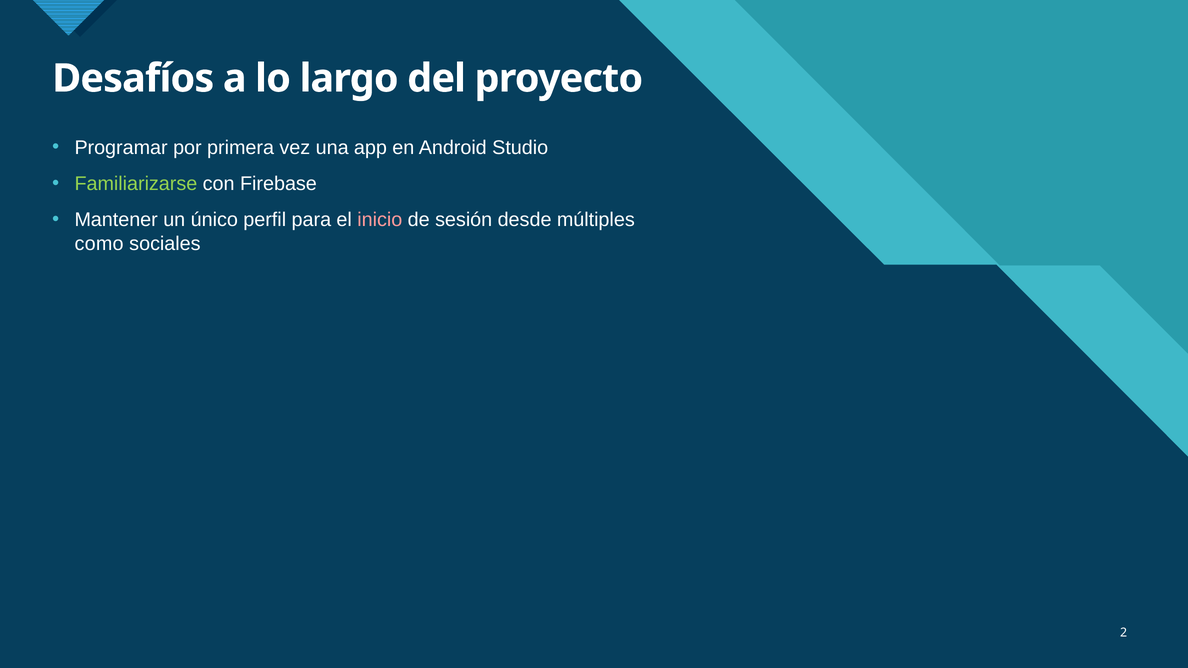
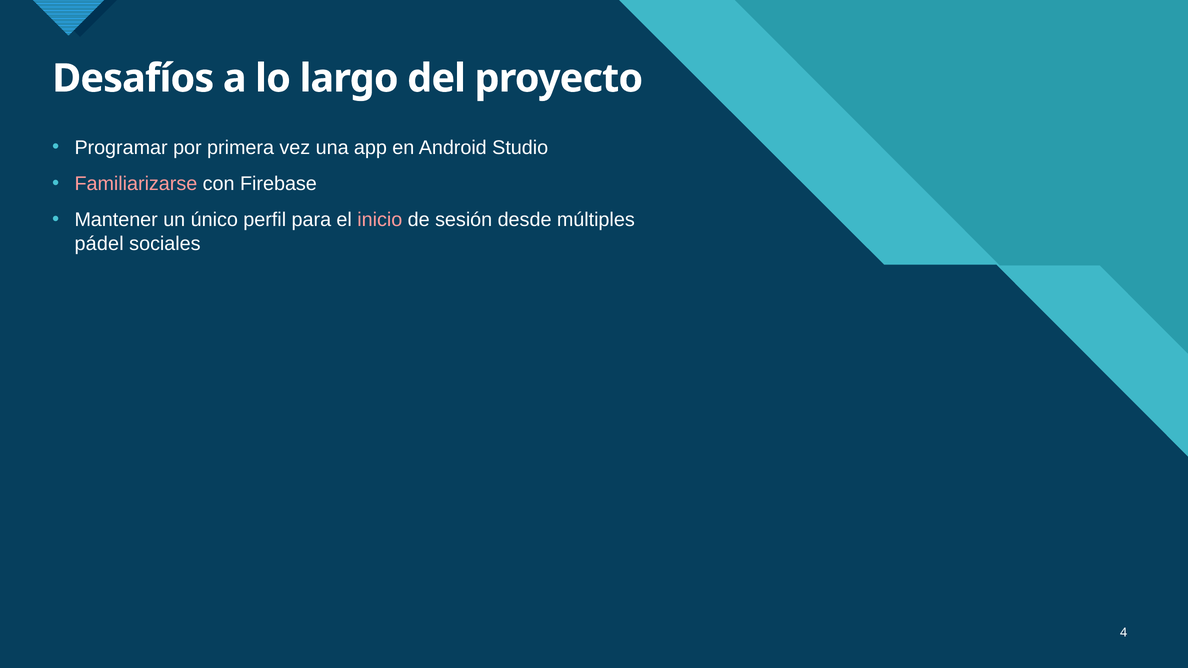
Familiarizarse colour: light green -> pink (136, 184)
como: como -> pádel (99, 244)
2: 2 -> 4 (1124, 633)
